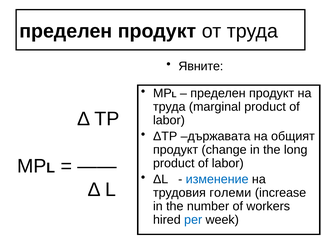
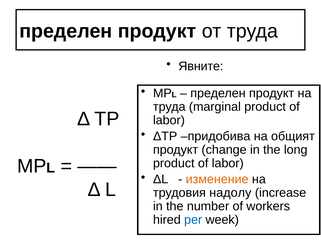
държавата: държавата -> придобива (216, 136)
изменение colour: blue -> orange (217, 179)
големи: големи -> надолу (230, 193)
